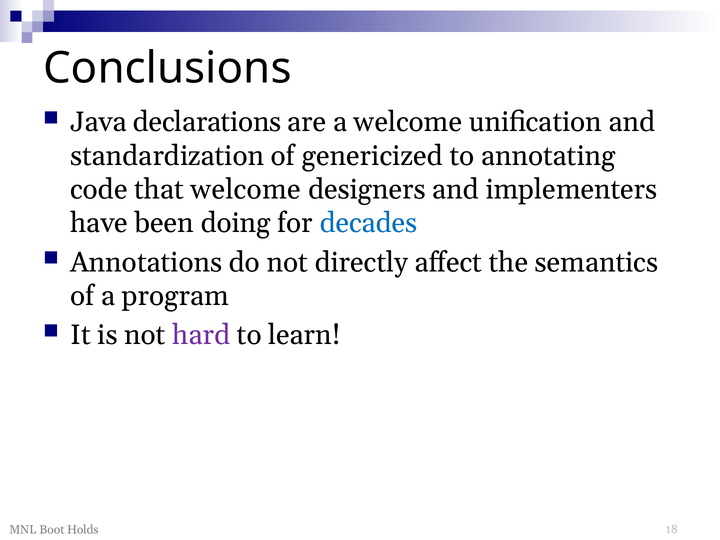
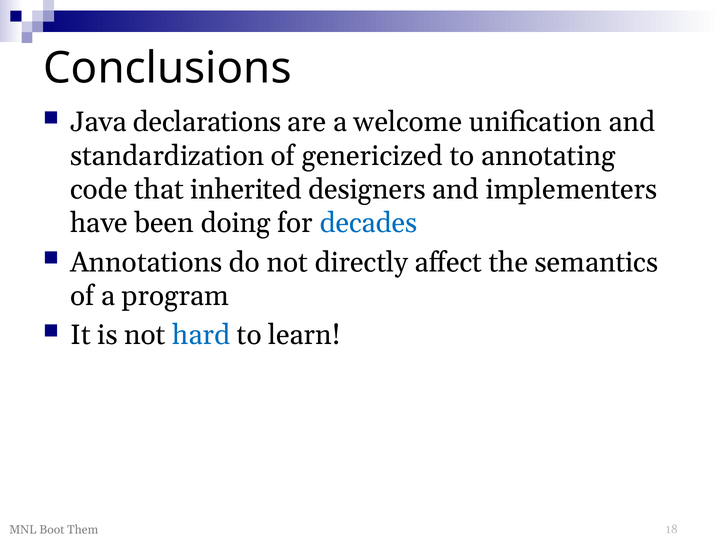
that welcome: welcome -> inherited (246, 189)
hard colour: purple -> blue (201, 335)
Holds: Holds -> Them (83, 530)
